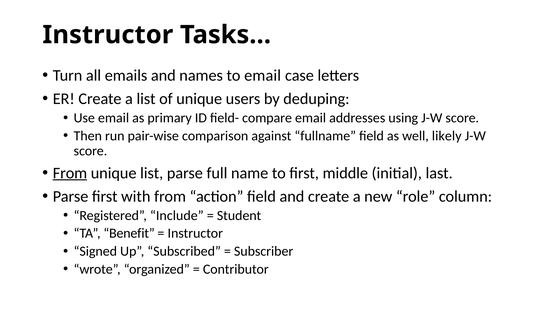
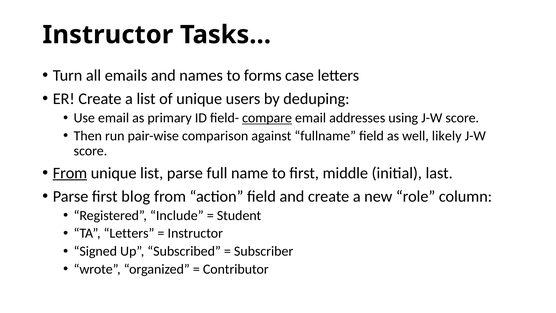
to email: email -> forms (263, 75)
compare underline: none -> present (267, 118)
with: with -> blog (136, 196)
TA Benefit: Benefit -> Letters (129, 233)
